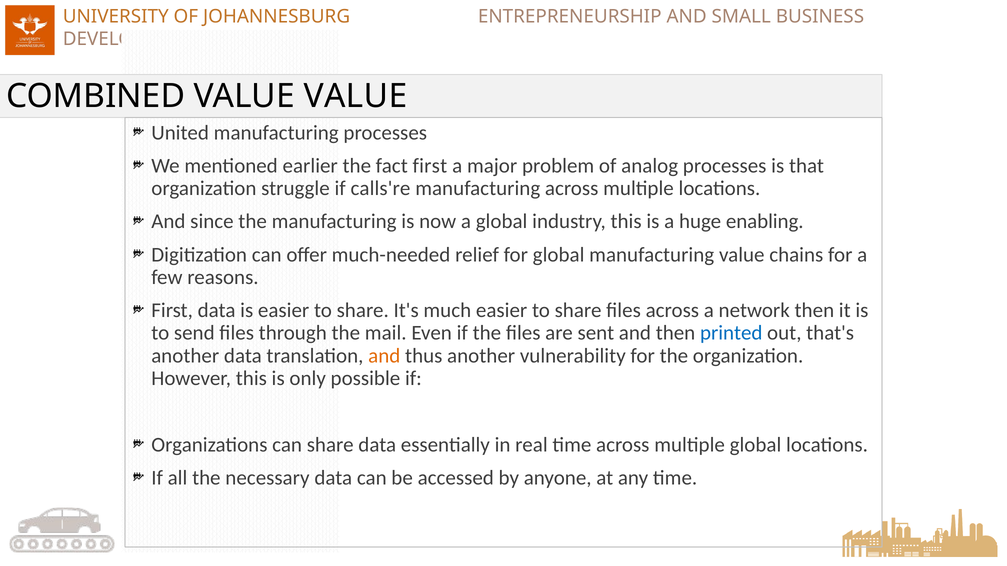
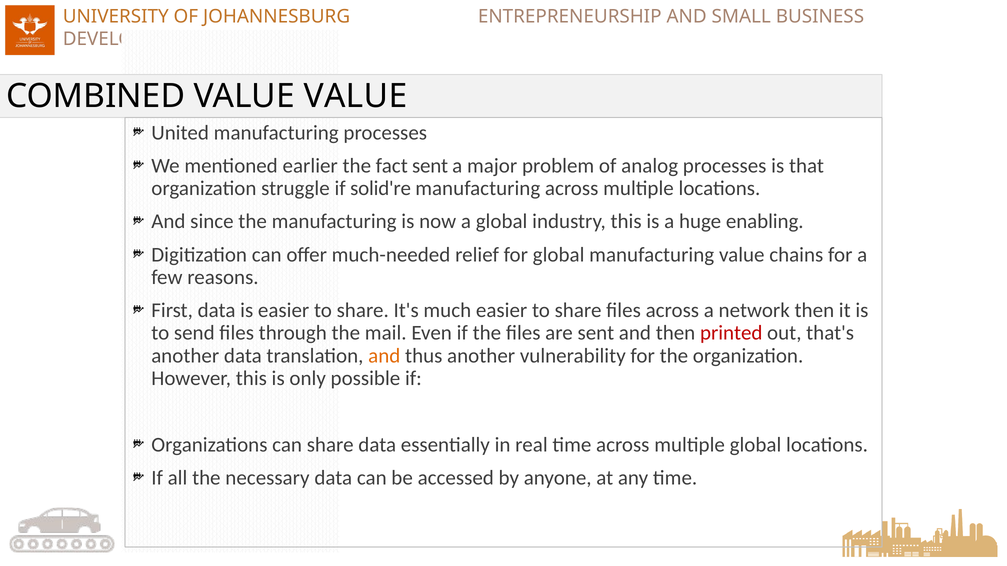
fact first: first -> sent (430, 166)
calls're: calls're -> solid're (381, 189)
printed colour: blue -> red (731, 333)
